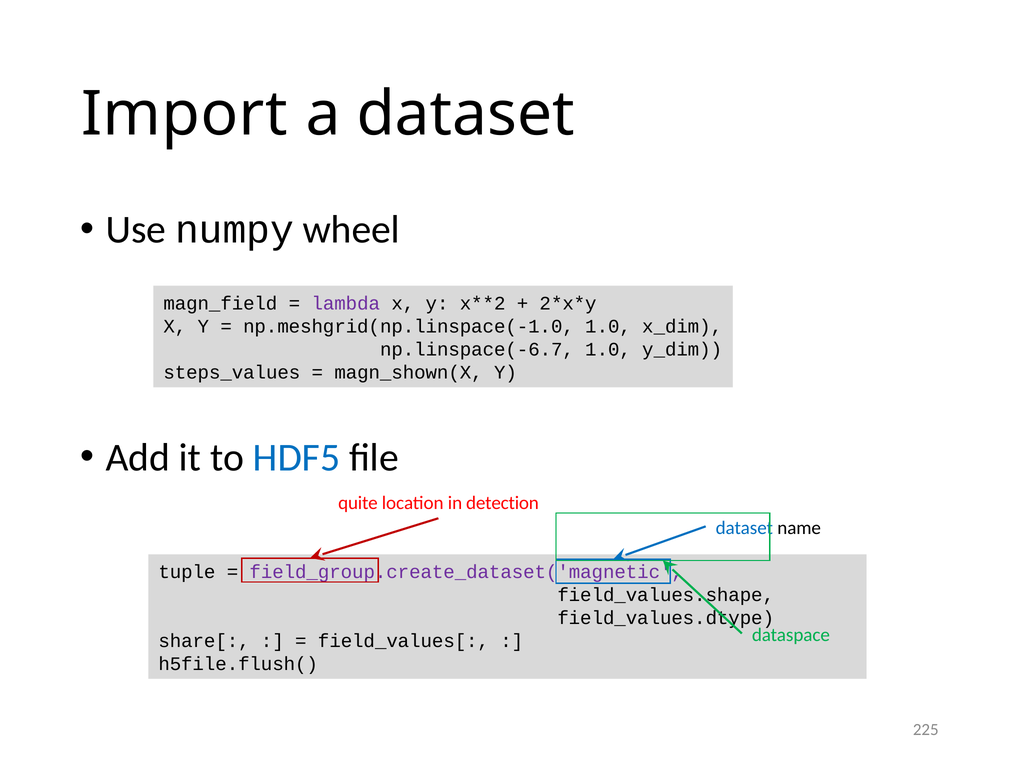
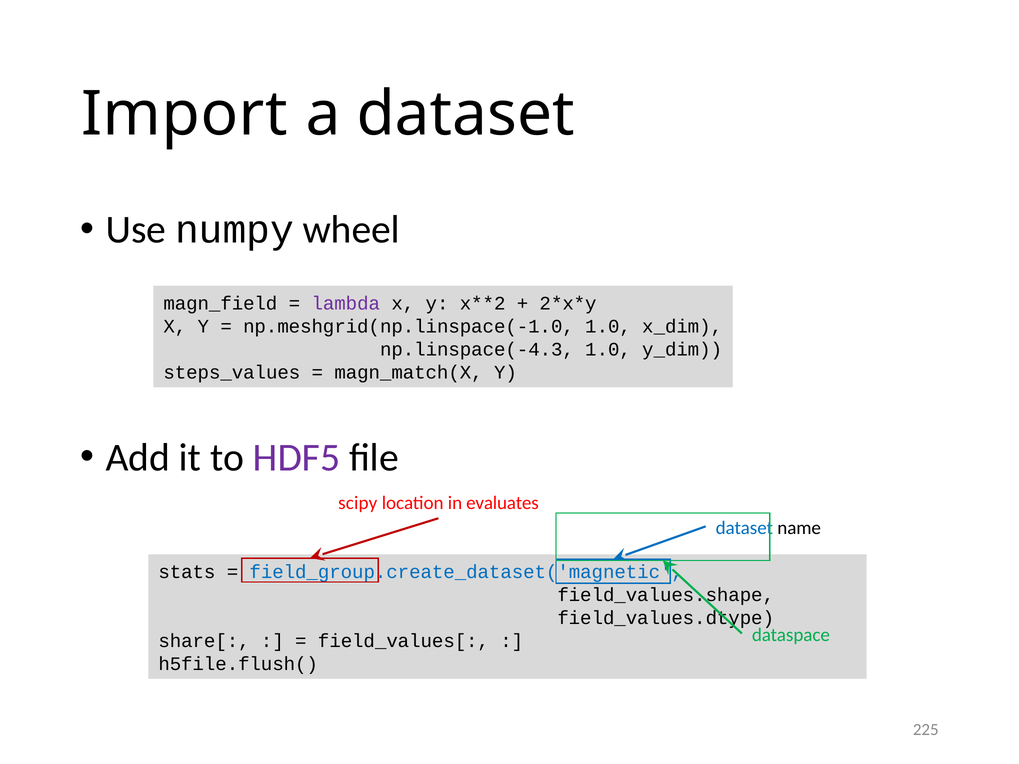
np.linspace(-6.7: np.linspace(-6.7 -> np.linspace(-4.3 (477, 349)
magn_shown(X: magn_shown(X -> magn_match(X (409, 372)
HDF5 colour: blue -> purple (297, 458)
quite: quite -> scipy (358, 503)
detection: detection -> evaluates (502, 503)
tuple: tuple -> stats (187, 572)
field_group.create_dataset('magnetic colour: purple -> blue (466, 572)
